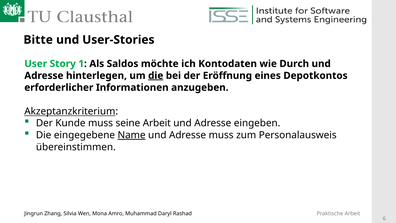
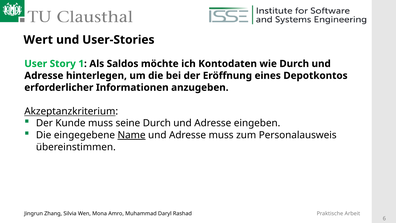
Bitte: Bitte -> Wert (38, 40)
die underline: present -> none (156, 76)
seine Arbeit: Arbeit -> Durch (157, 123)
